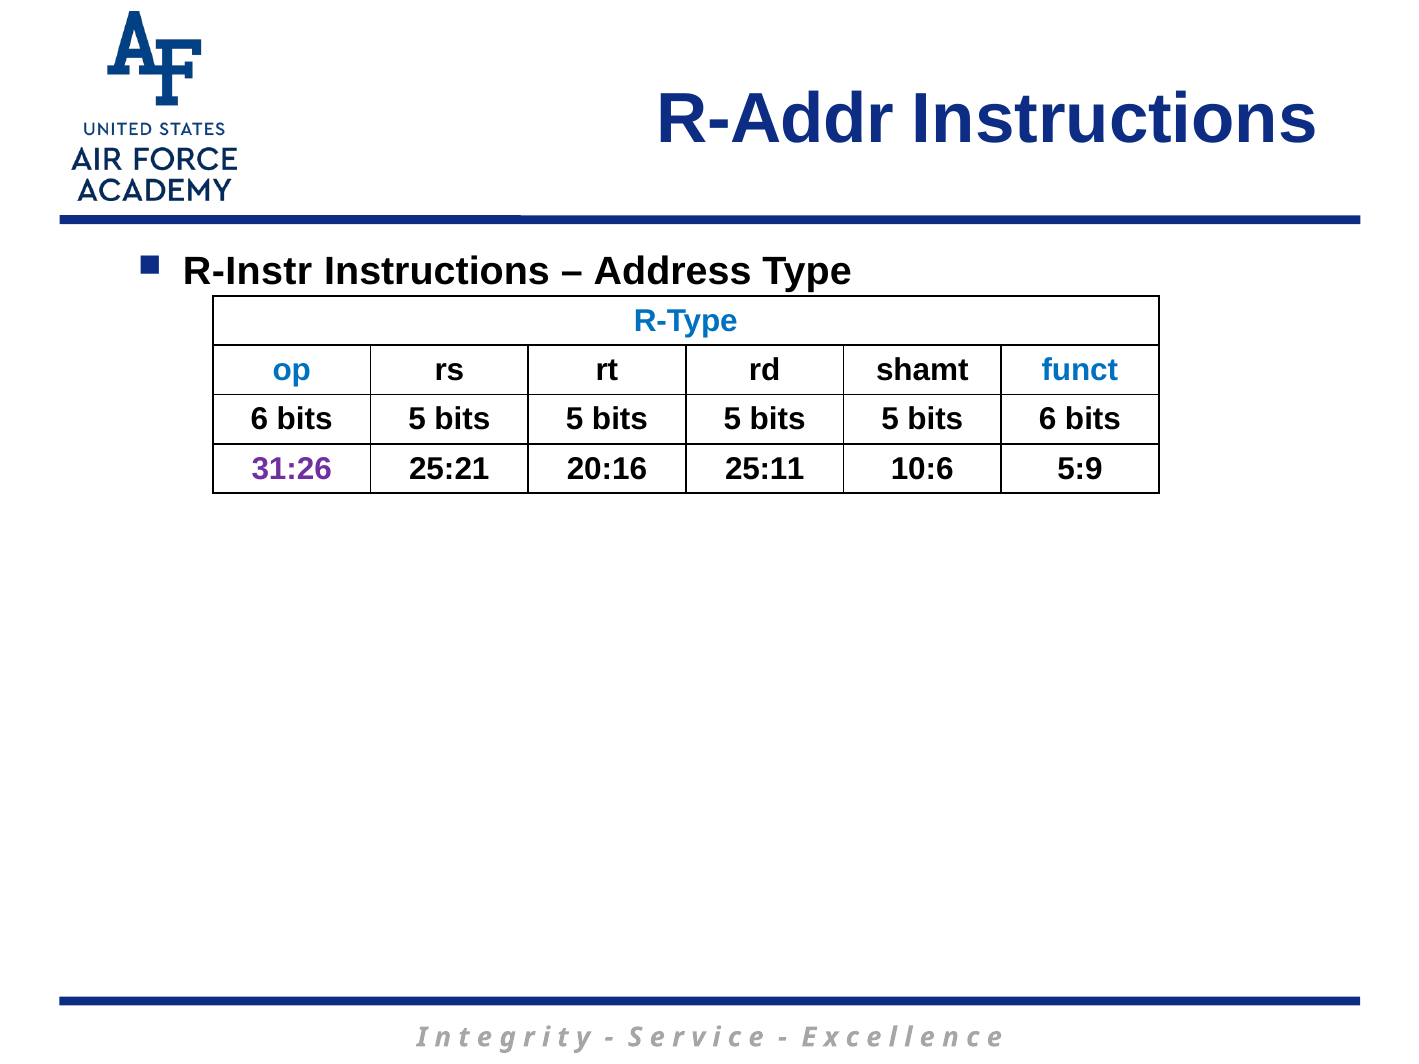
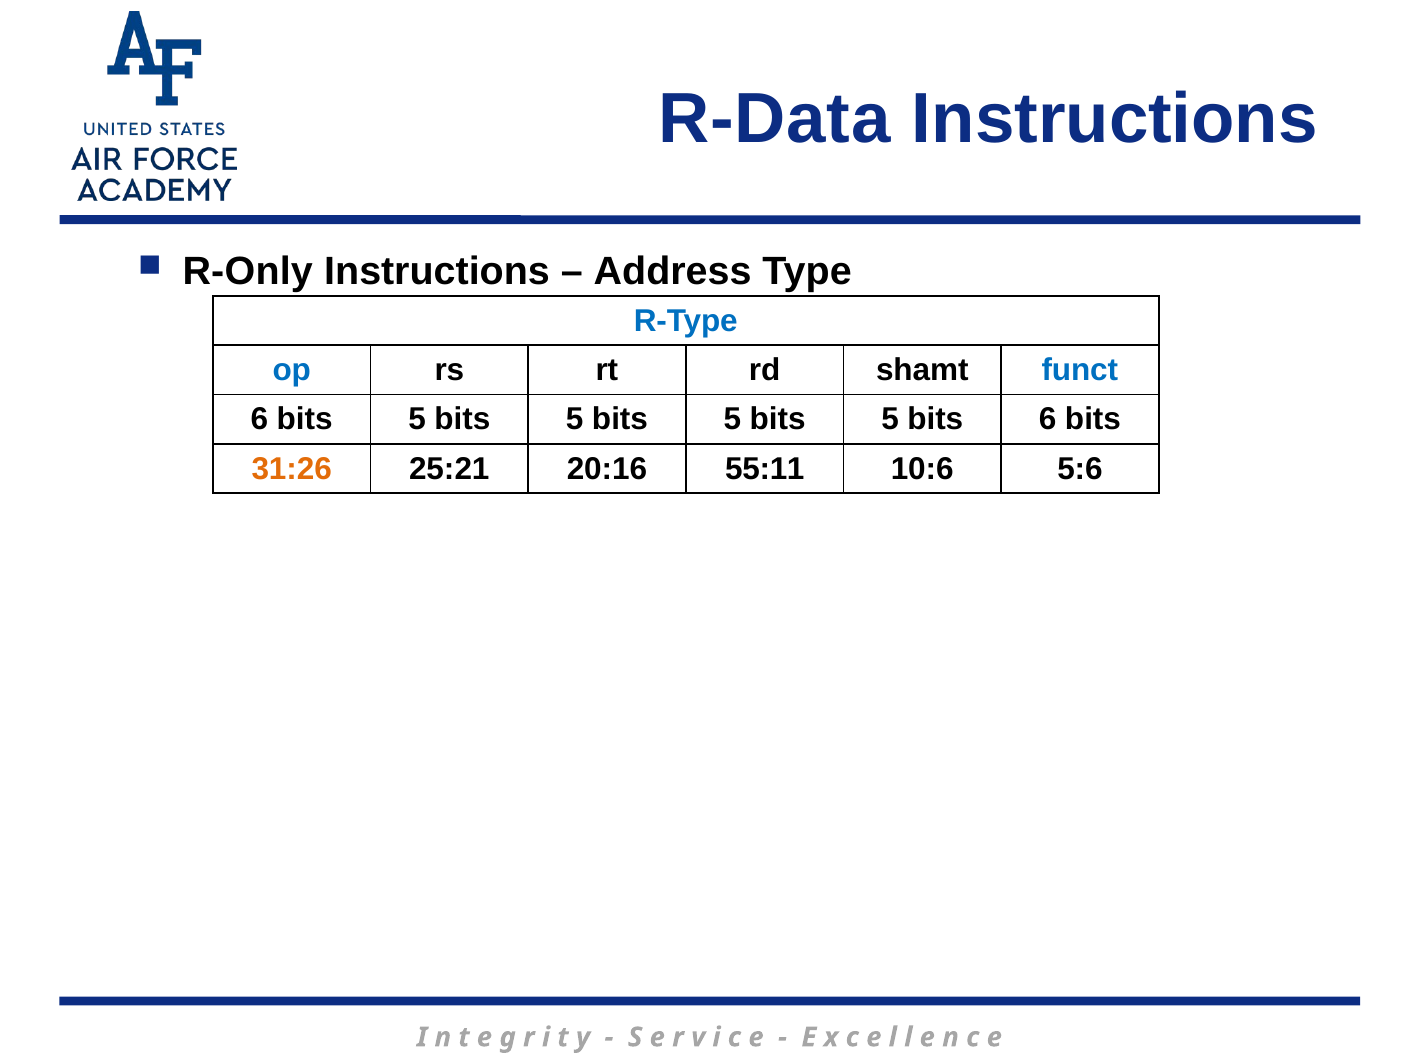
R-Addr: R-Addr -> R-Data (775, 119)
R-Instr: R-Instr -> R-Only (248, 272)
31:26 colour: purple -> orange (292, 469)
25:11: 25:11 -> 55:11 (765, 469)
5:9: 5:9 -> 5:6 (1080, 469)
